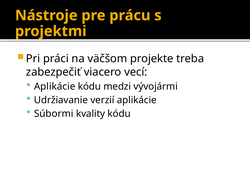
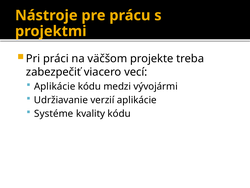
Súbormi: Súbormi -> Systéme (54, 113)
